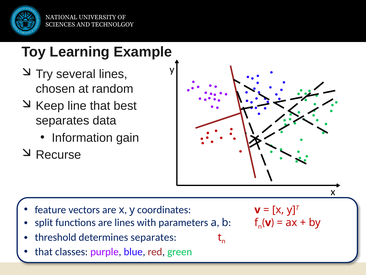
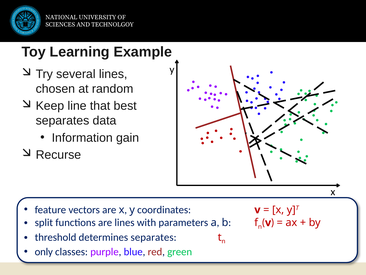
that: that -> only (44, 251)
